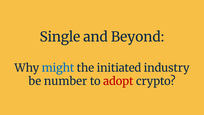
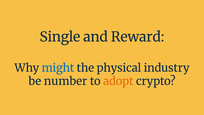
Beyond: Beyond -> Reward (138, 37)
initiated: initiated -> physical (119, 68)
adopt colour: red -> orange (118, 81)
